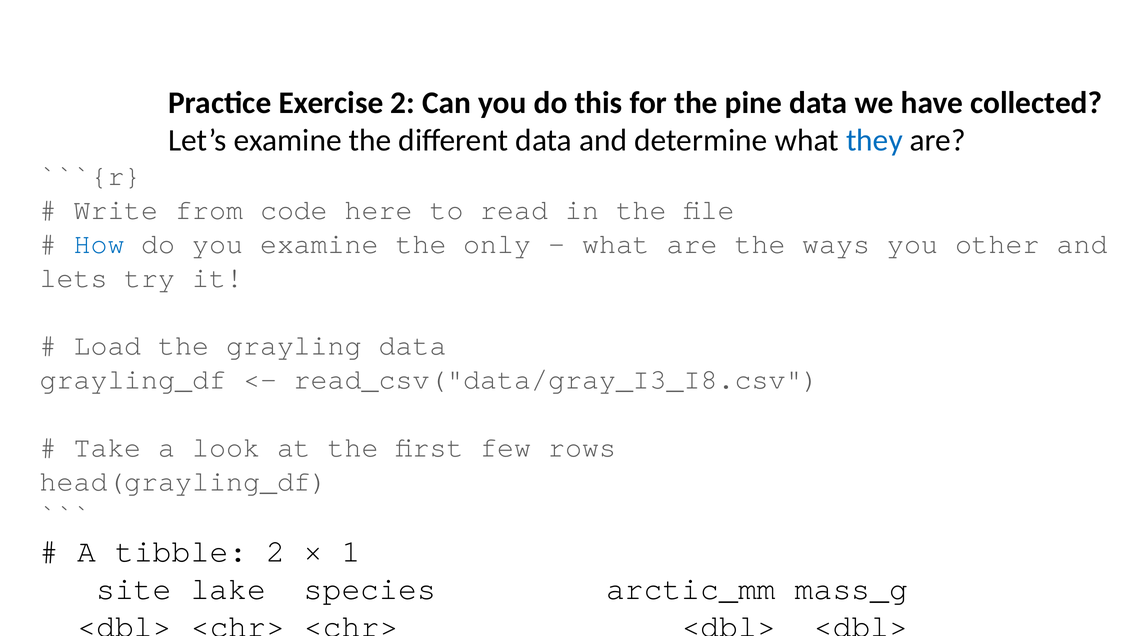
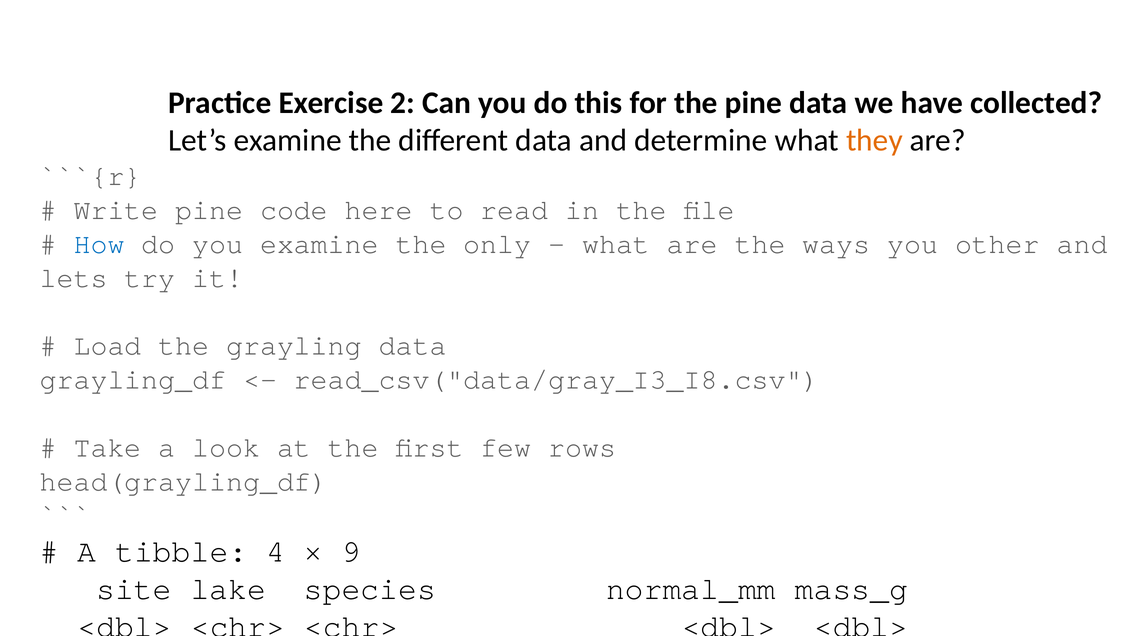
they colour: blue -> orange (874, 140)
Write from: from -> pine (209, 210)
tibble 2: 2 -> 4 (276, 551)
1: 1 -> 9 (351, 551)
arctic_mm: arctic_mm -> normal_mm (691, 589)
